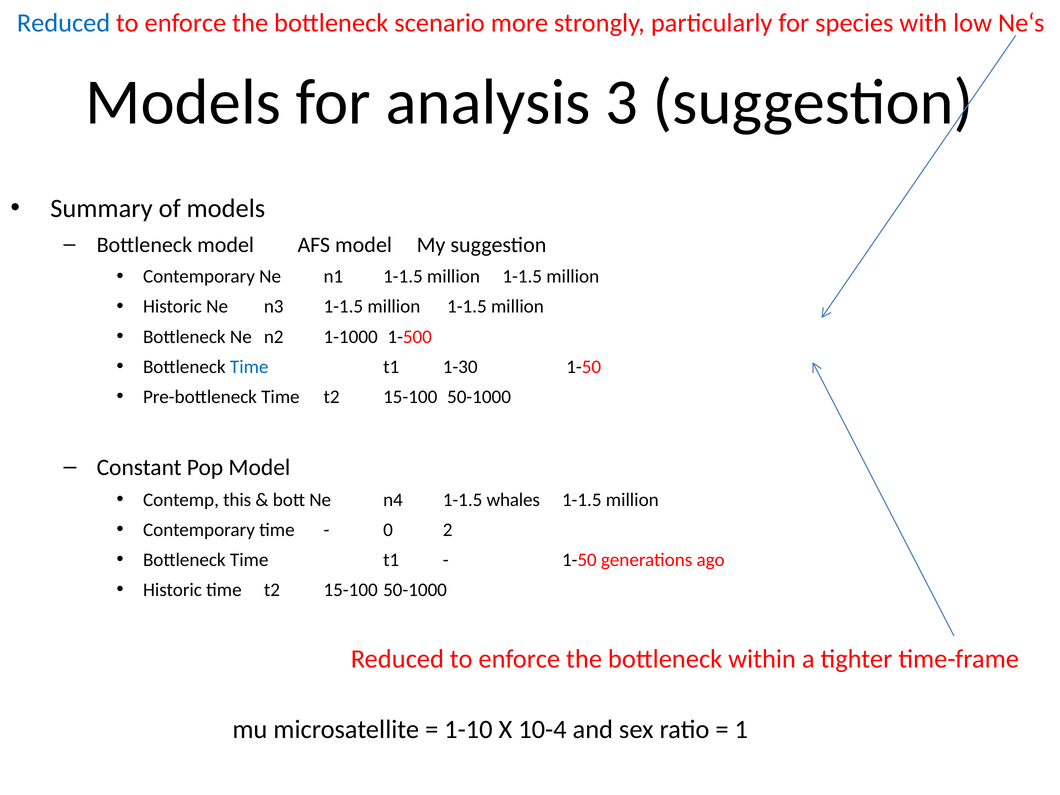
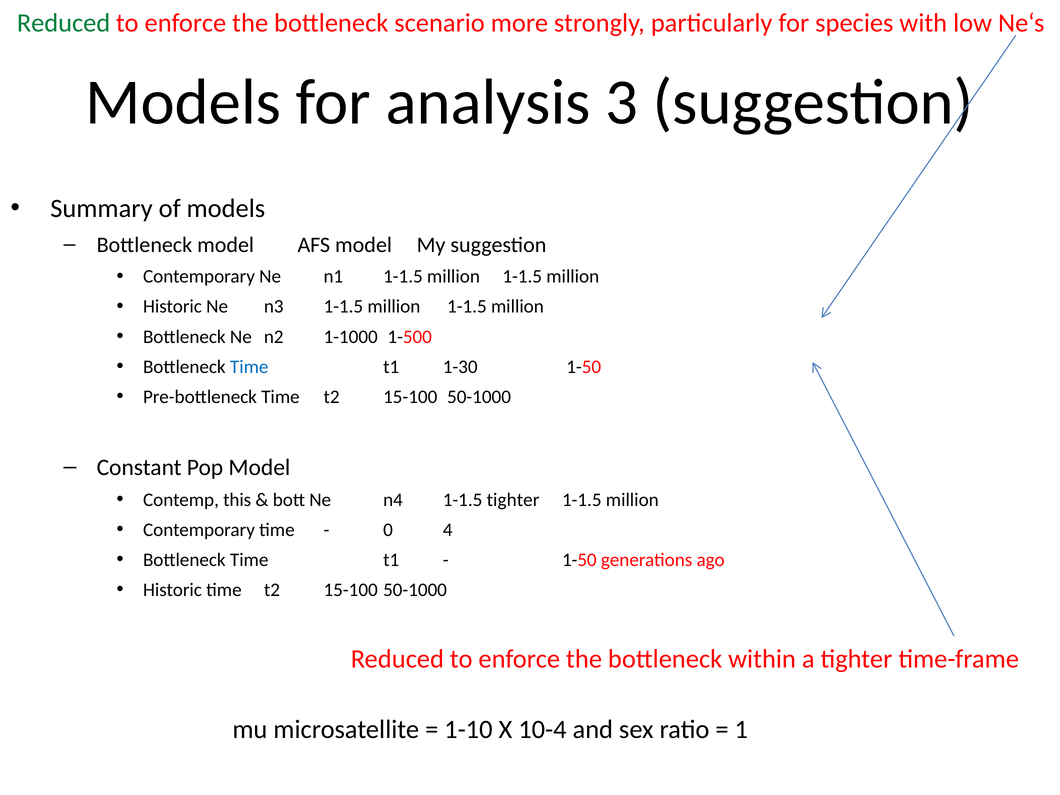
Reduced colour: blue -> green (64, 23)
1-1.5 whales: whales -> tighter (513, 500)
2: 2 -> 4 (448, 530)
